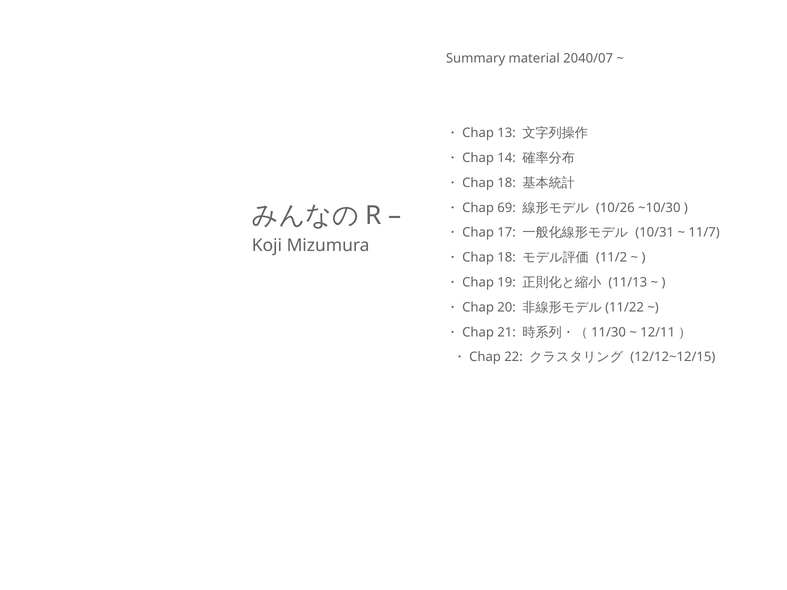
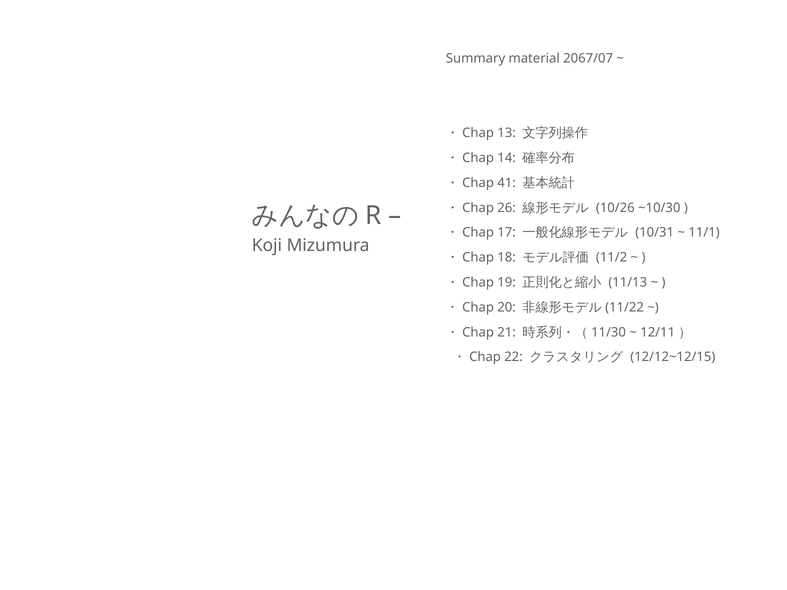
2040/07: 2040/07 -> 2067/07 (588, 58)
18: 18 -> 41 (507, 183)
69: 69 -> 26 (507, 208)
11/7: 11/7 -> 11/1 (704, 233)
